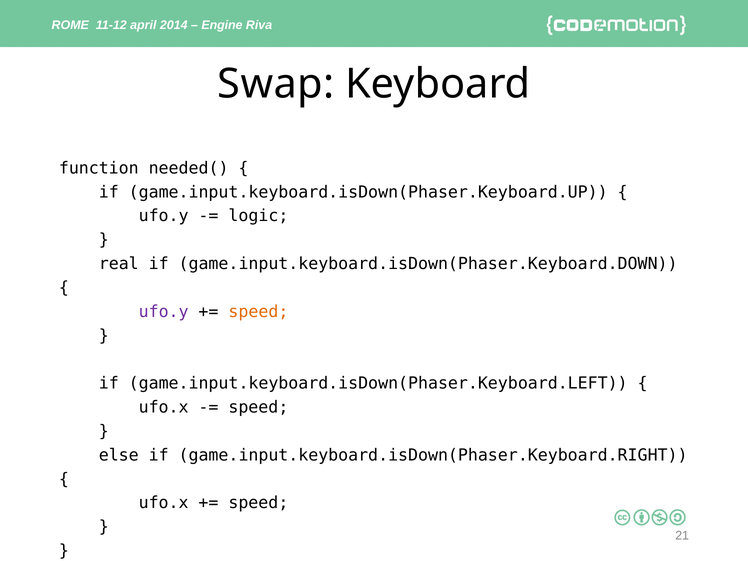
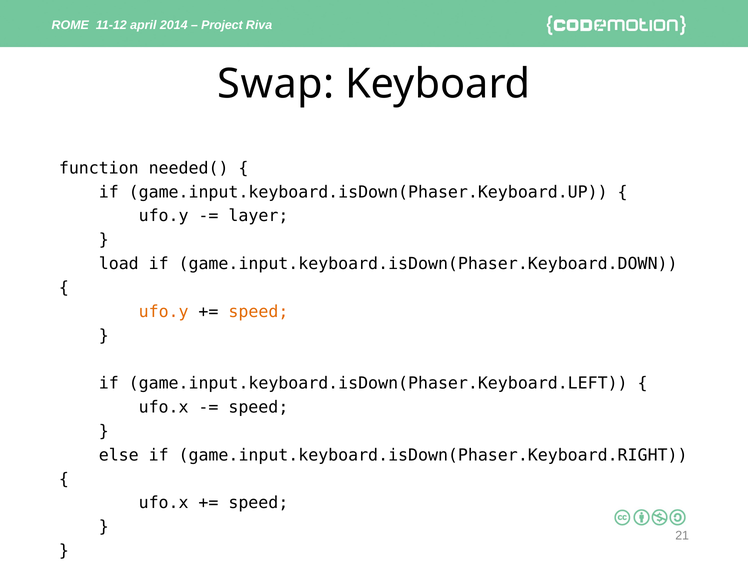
Engine: Engine -> Project (222, 25)
logic: logic -> layer (258, 216)
real: real -> load (119, 264)
ufo.y colour: purple -> orange (164, 312)
